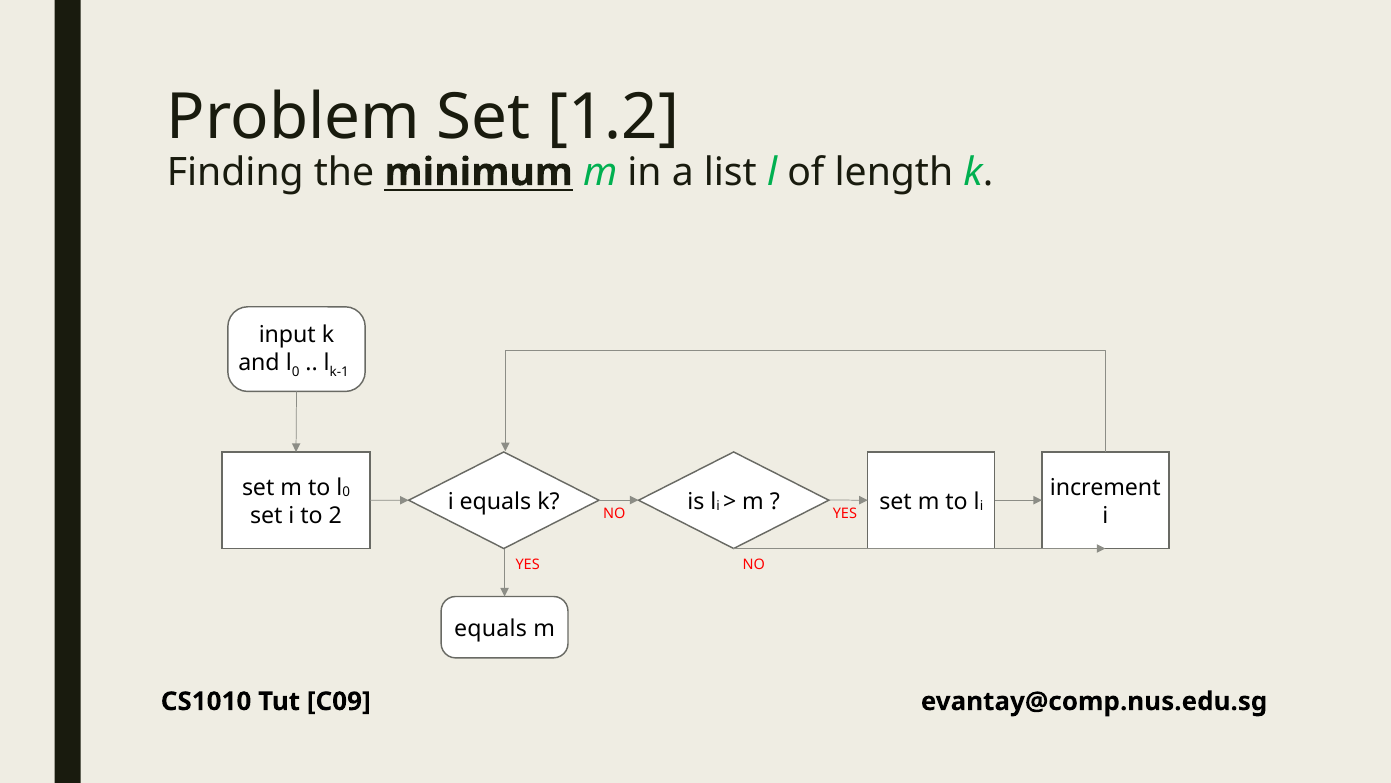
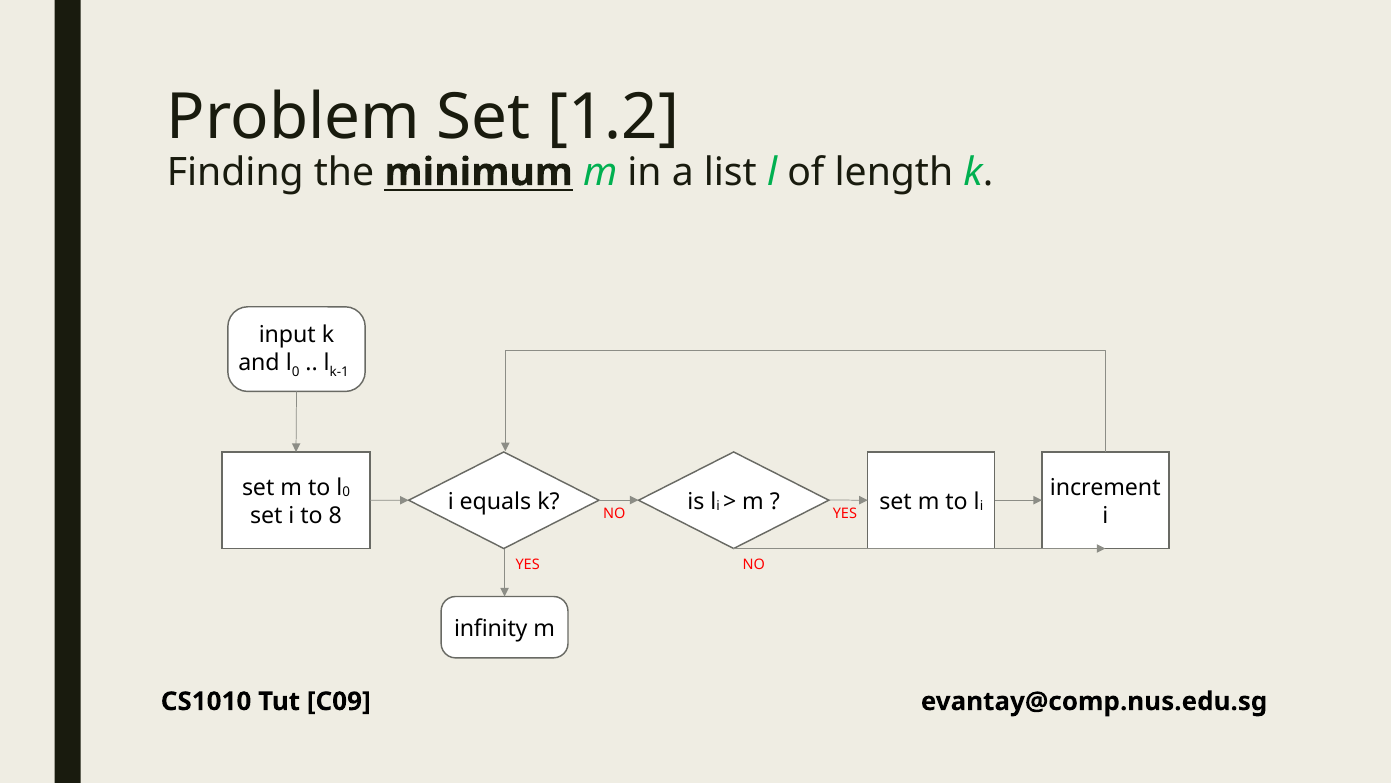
2: 2 -> 8 (335, 515)
equals: equals -> infinity (491, 628)
